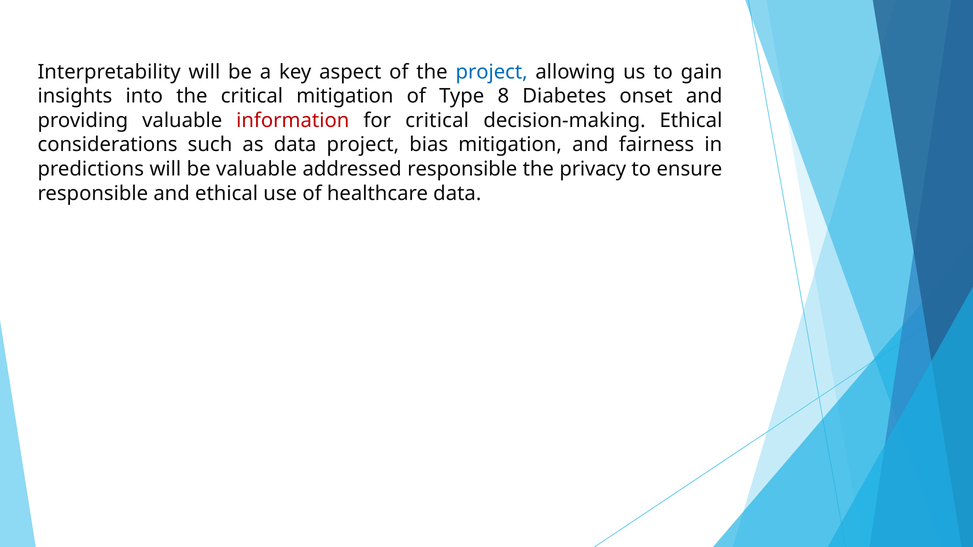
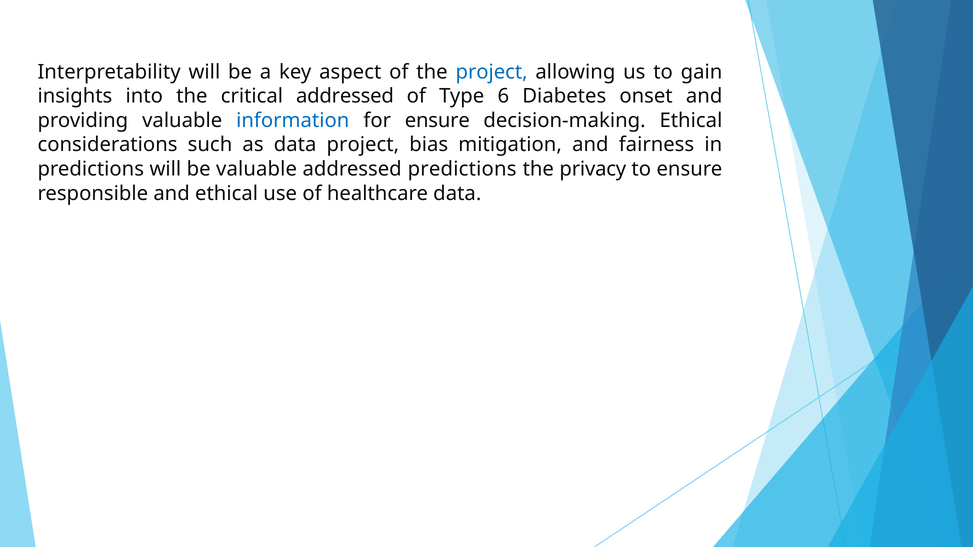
critical mitigation: mitigation -> addressed (345, 96)
8: 8 -> 6 (503, 96)
information colour: red -> blue (293, 121)
for critical: critical -> ensure (437, 121)
addressed responsible: responsible -> predictions (462, 169)
